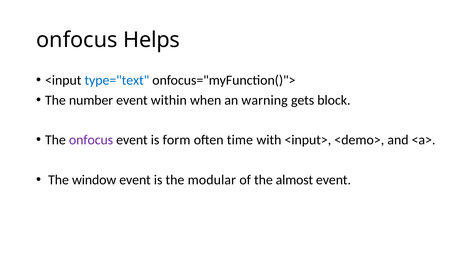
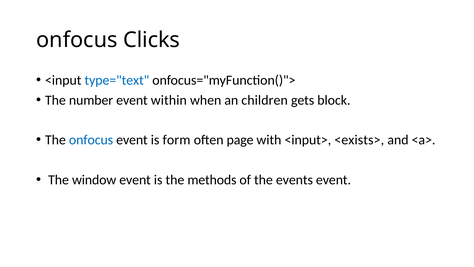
Helps: Helps -> Clicks (152, 40)
warning: warning -> children (265, 100)
onfocus colour: purple -> blue (91, 140)
time: time -> page (240, 140)
<demo>: <demo> -> <exists> (359, 140)
modular: modular -> methods (212, 180)
almost: almost -> events (294, 180)
